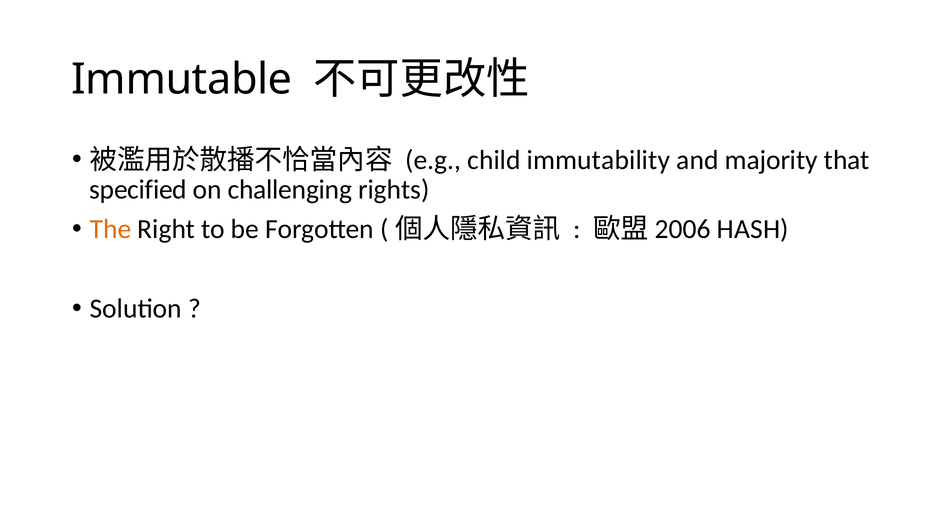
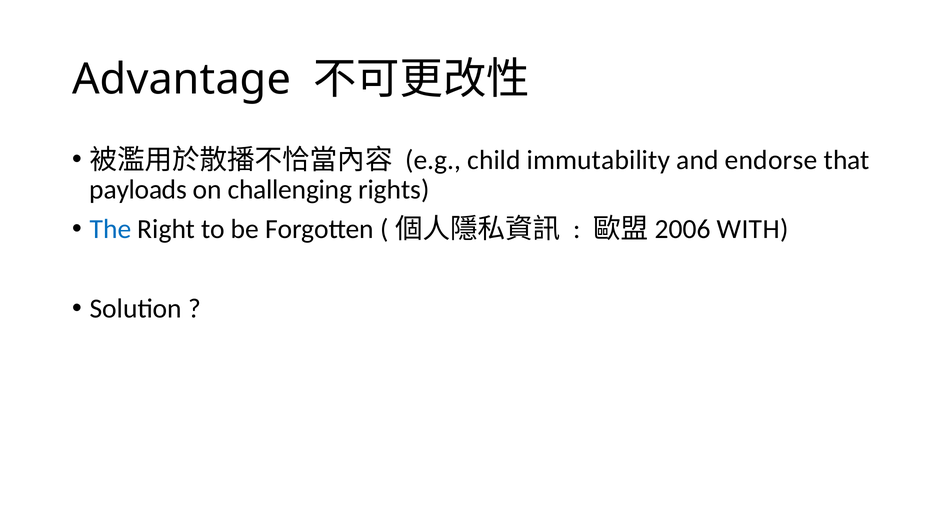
Immutable: Immutable -> Advantage (182, 79)
majority: majority -> endorse (771, 160)
specified: specified -> payloads (138, 190)
The colour: orange -> blue (111, 229)
HASH: HASH -> WITH (753, 229)
